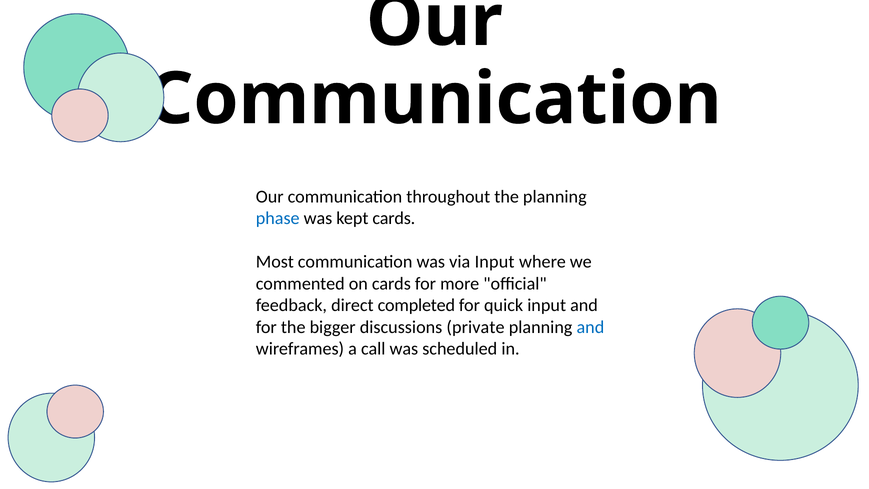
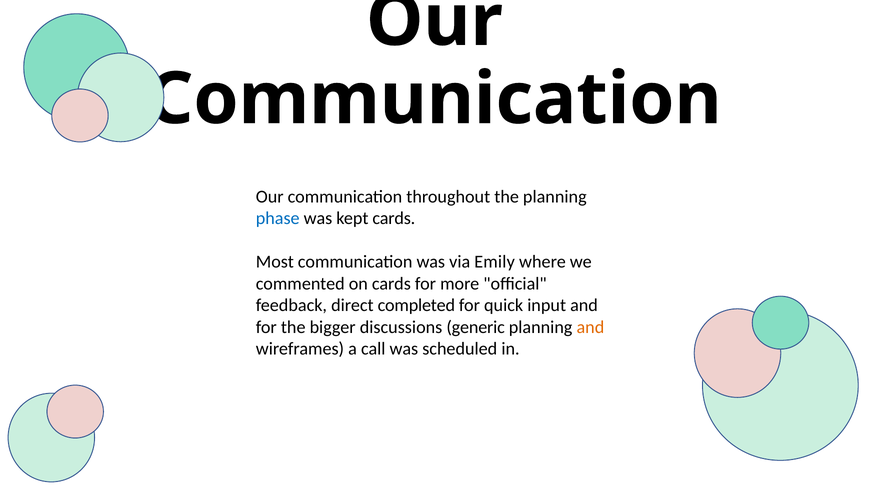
via Input: Input -> Emily (495, 262)
private: private -> generic (476, 327)
and colour: blue -> orange (590, 327)
